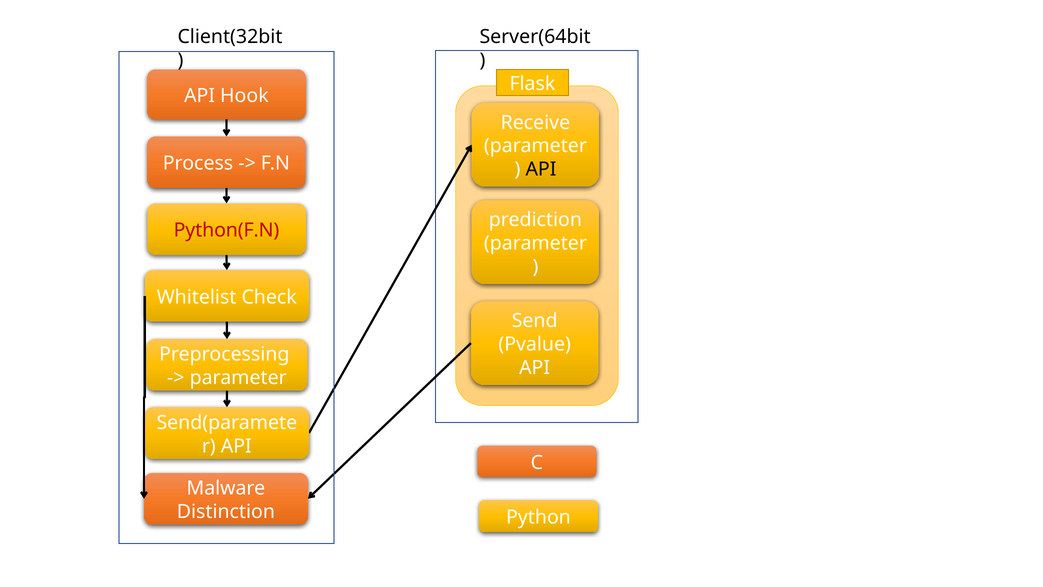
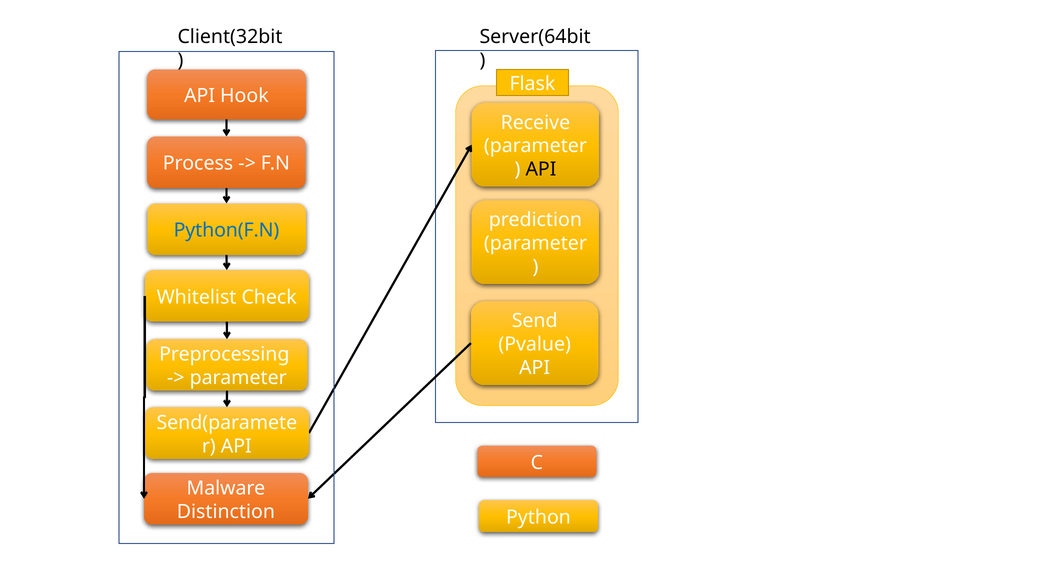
Python(F.N colour: red -> blue (226, 230)
